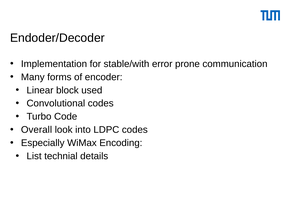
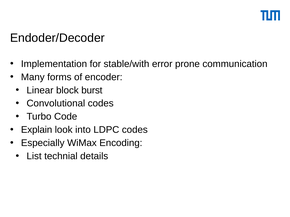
used: used -> burst (92, 90)
Overall: Overall -> Explain (37, 130)
